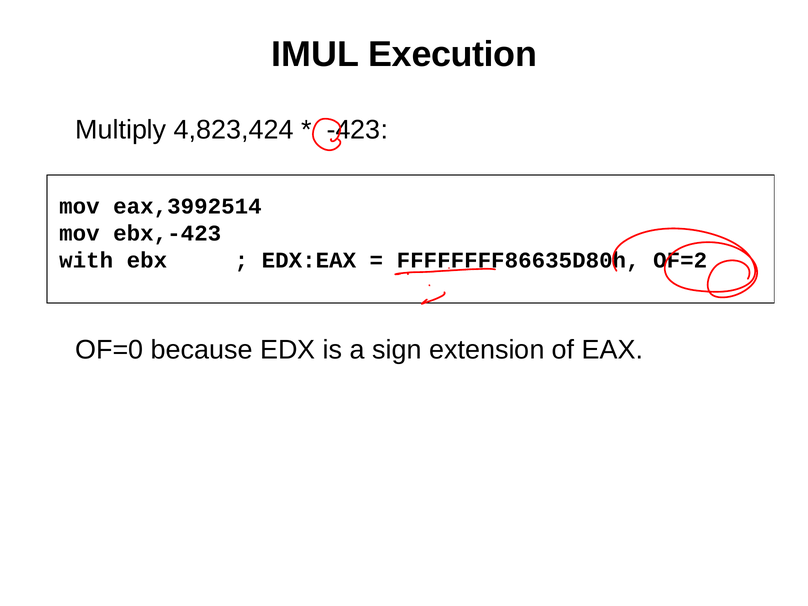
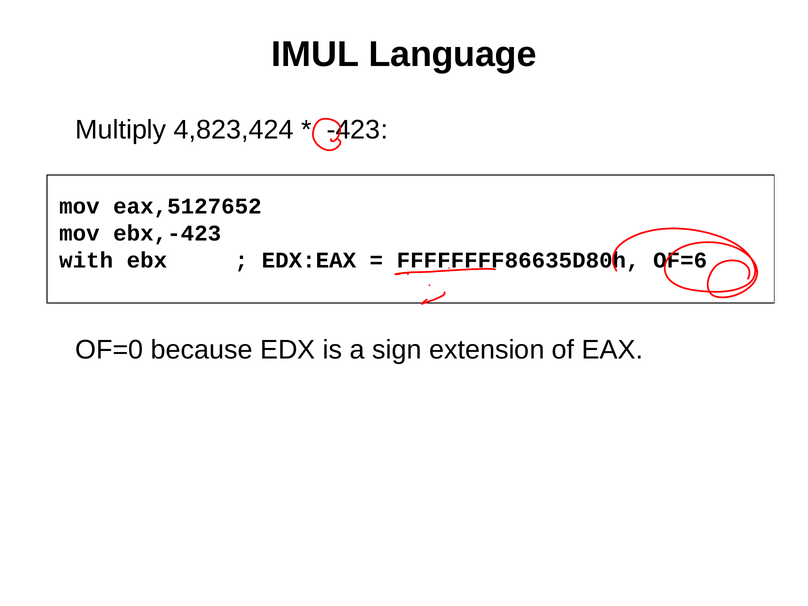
Execution: Execution -> Language (453, 54)
eax,3992514: eax,3992514 -> eax,5127652 (187, 206)
OF=2: OF=2 -> OF=6 (680, 260)
